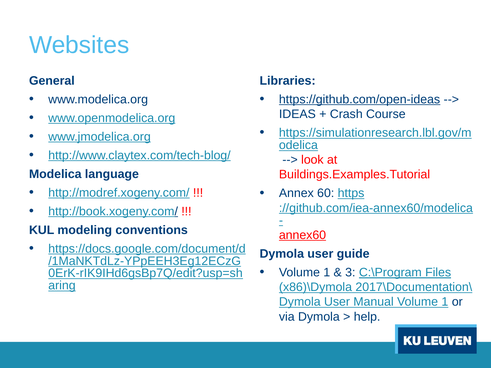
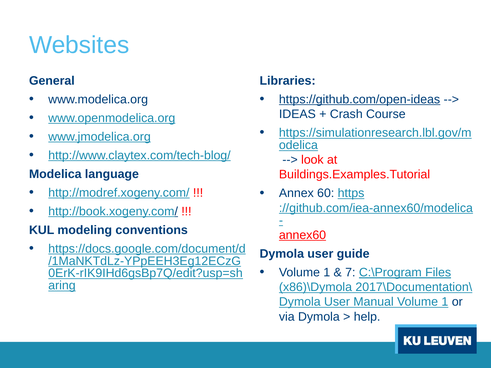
3: 3 -> 7 (350, 273)
